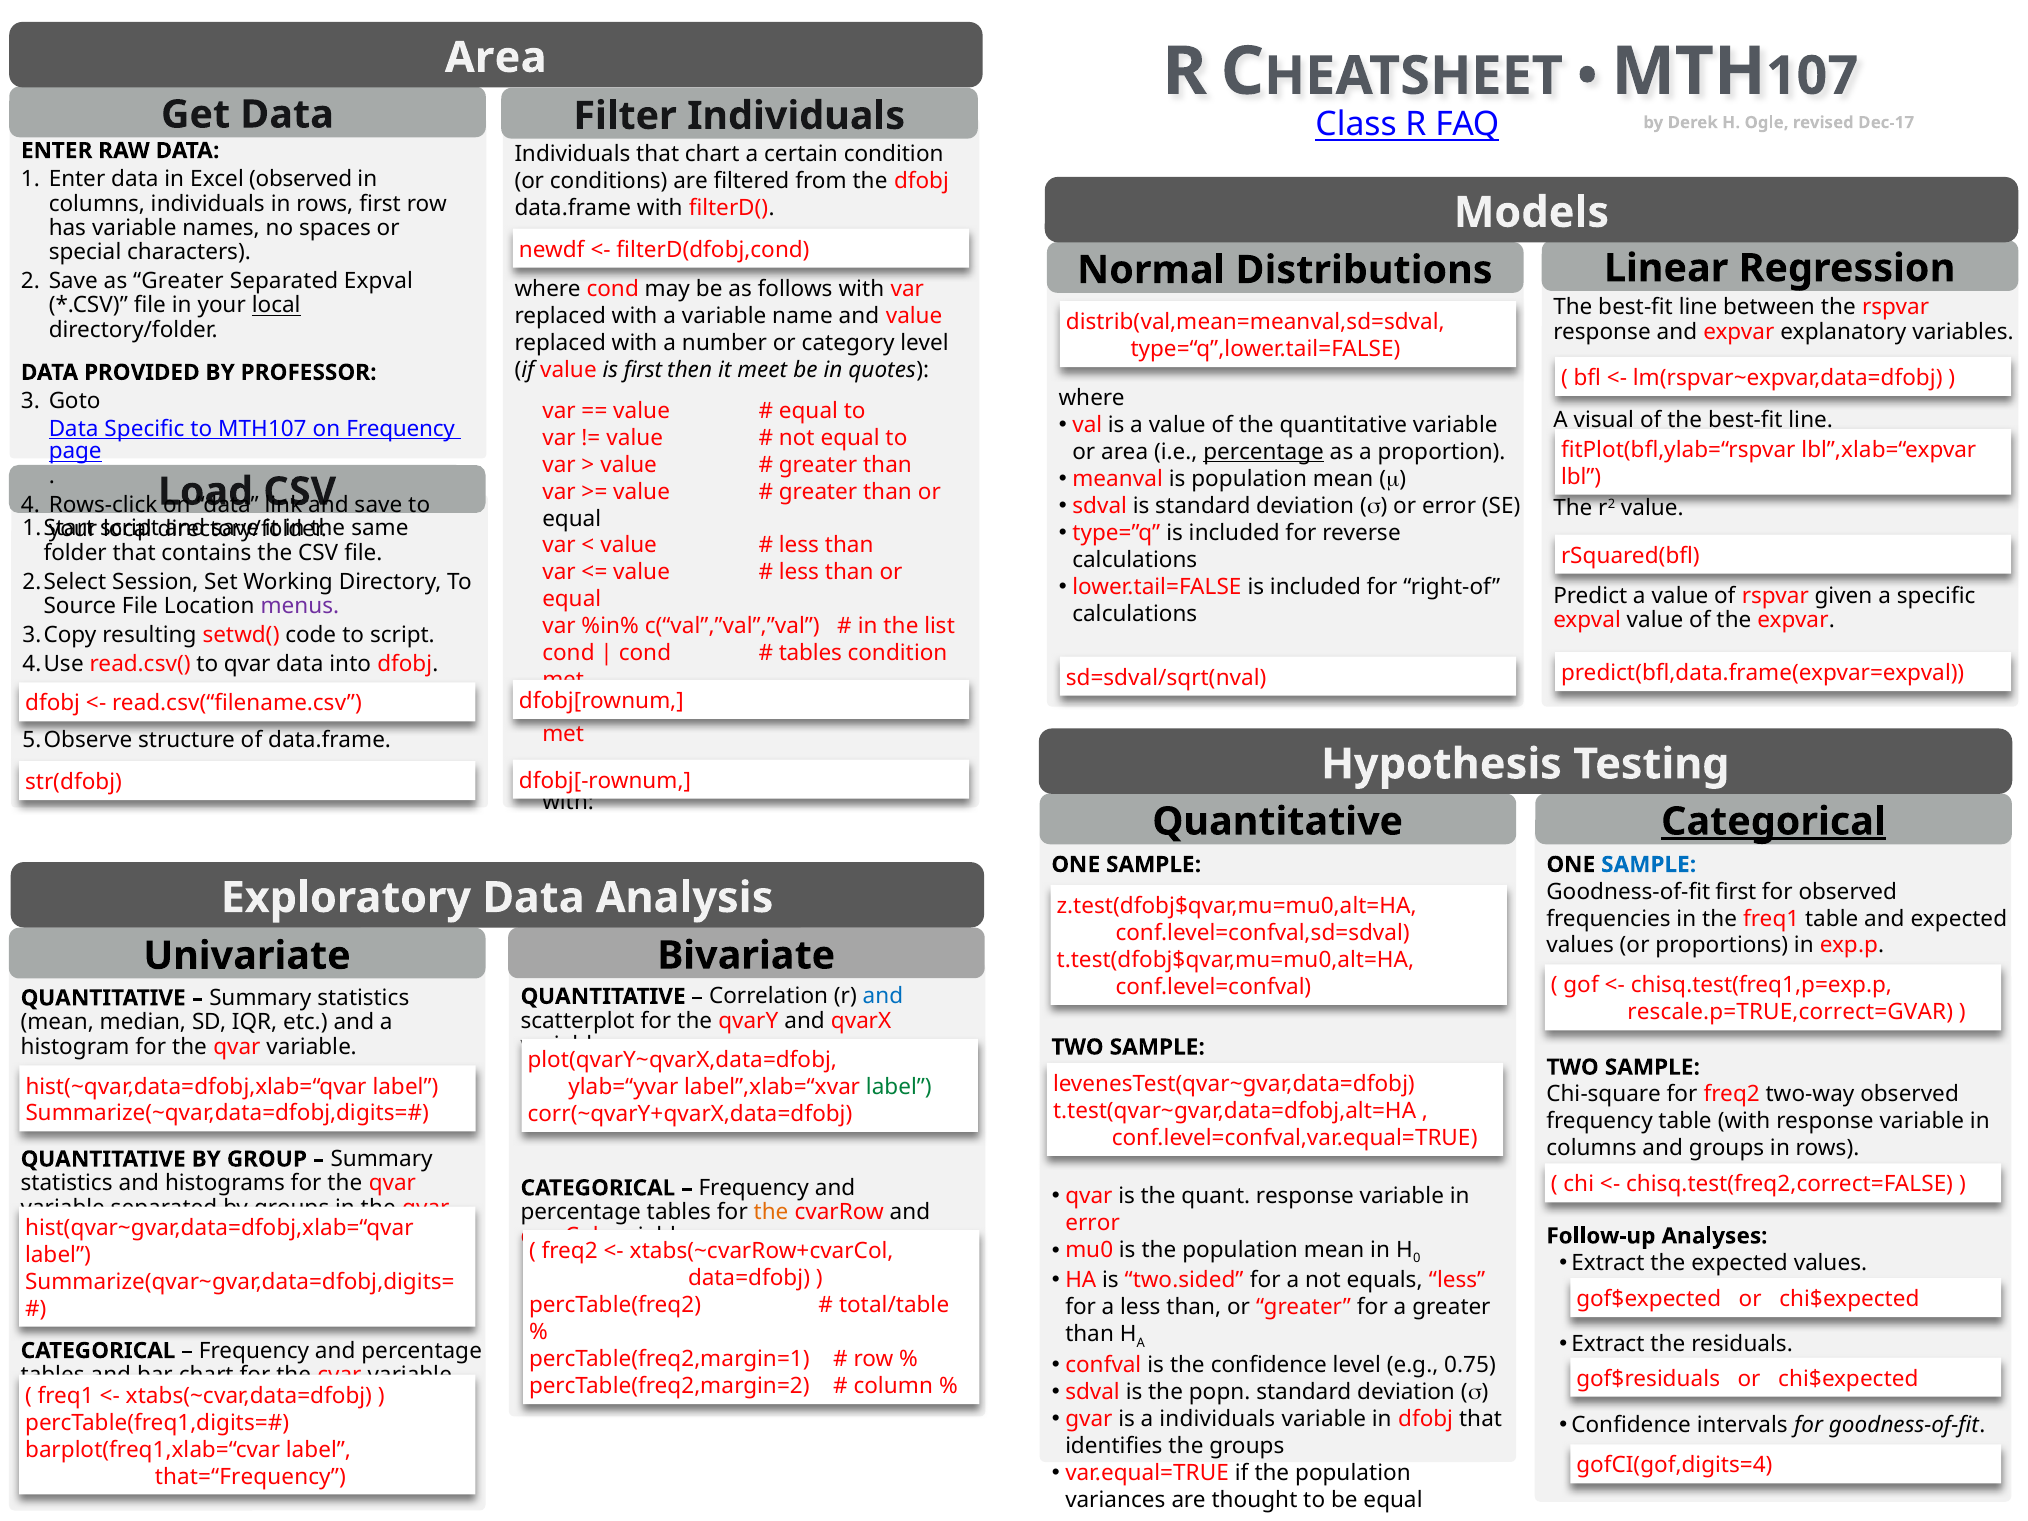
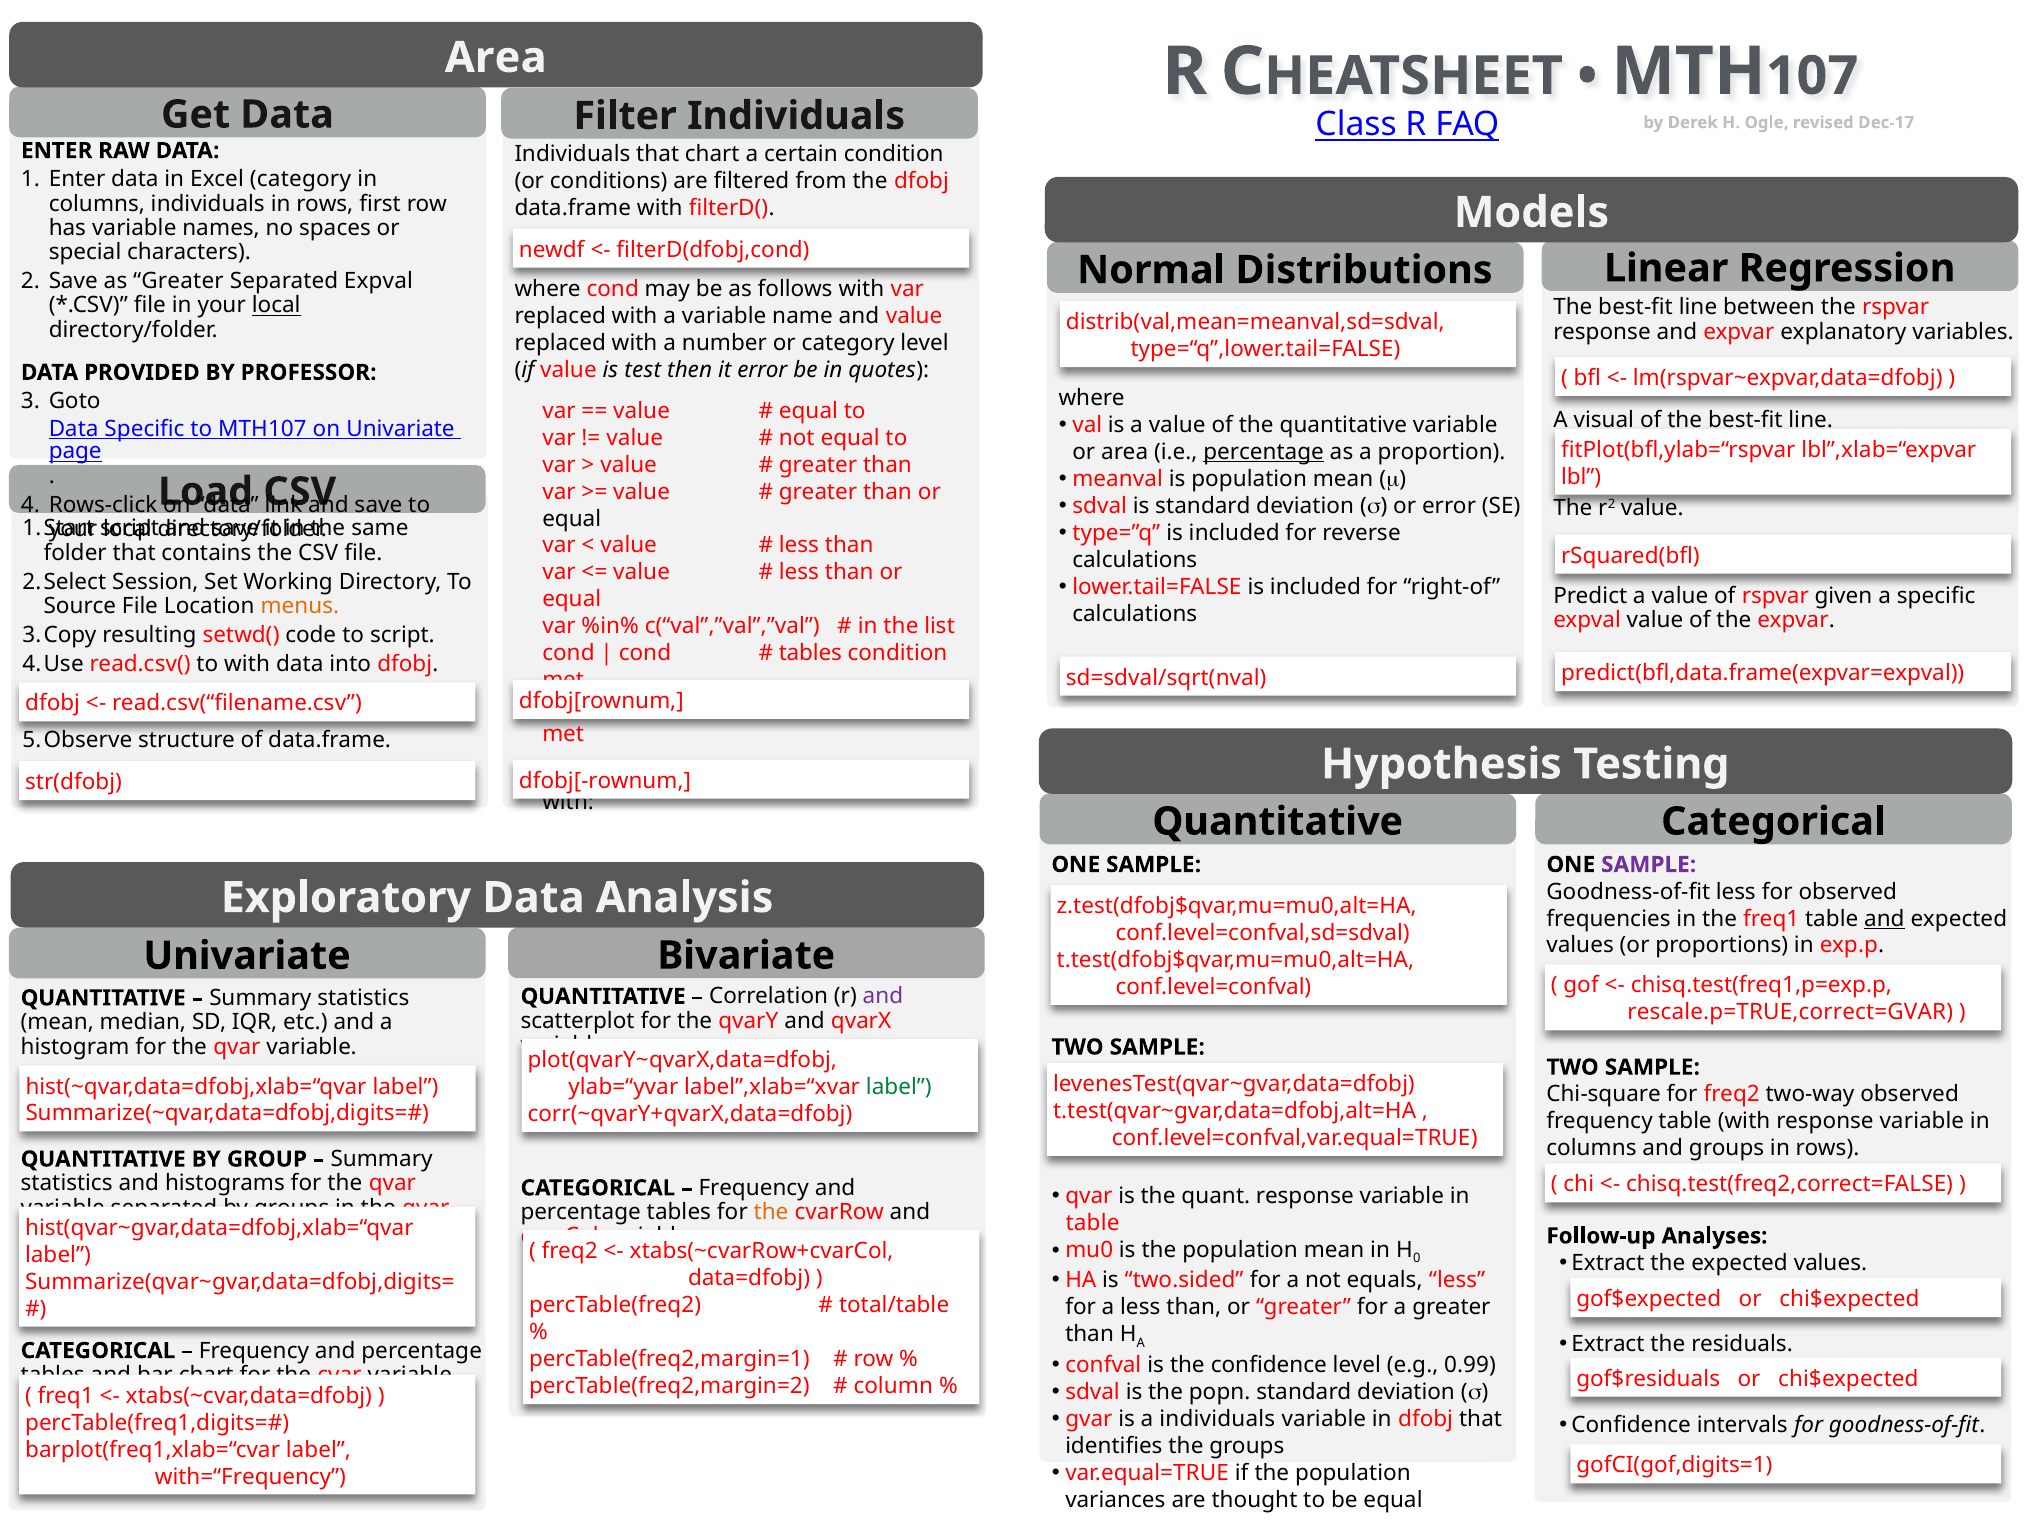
Excel observed: observed -> category (300, 180)
is first: first -> test (643, 370)
it meet: meet -> error (762, 370)
on Frequency: Frequency -> Univariate (401, 429)
menus colour: purple -> orange (300, 606)
to qvar: qvar -> with (247, 664)
Categorical underline: present -> none (1773, 822)
SAMPLE colour: blue -> purple (1649, 865)
Goodness-of-fit first: first -> less (1736, 892)
and underline: none -> present (1884, 919)
and colour: blue -> purple (883, 996)
error: error -> table (1093, 1223)
0.75: 0.75 -> 0.99 (1470, 1365)
gofCI(gof,digits=4: gofCI(gof,digits=4 -> gofCI(gof,digits=1 (1674, 1466)
that=“Frequency: that=“Frequency -> with=“Frequency (250, 1477)
